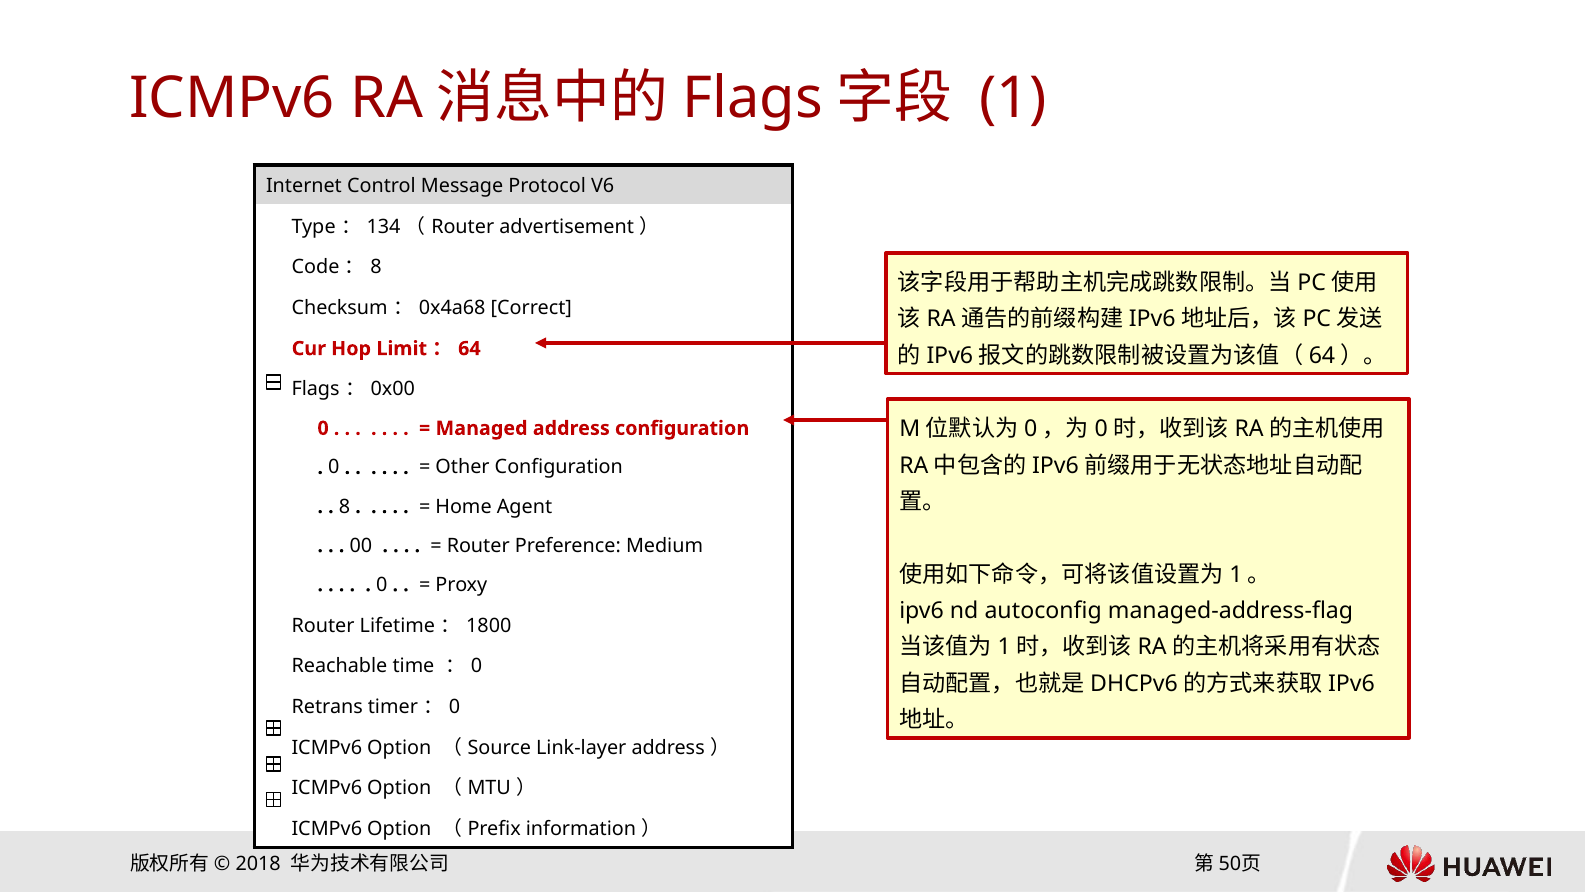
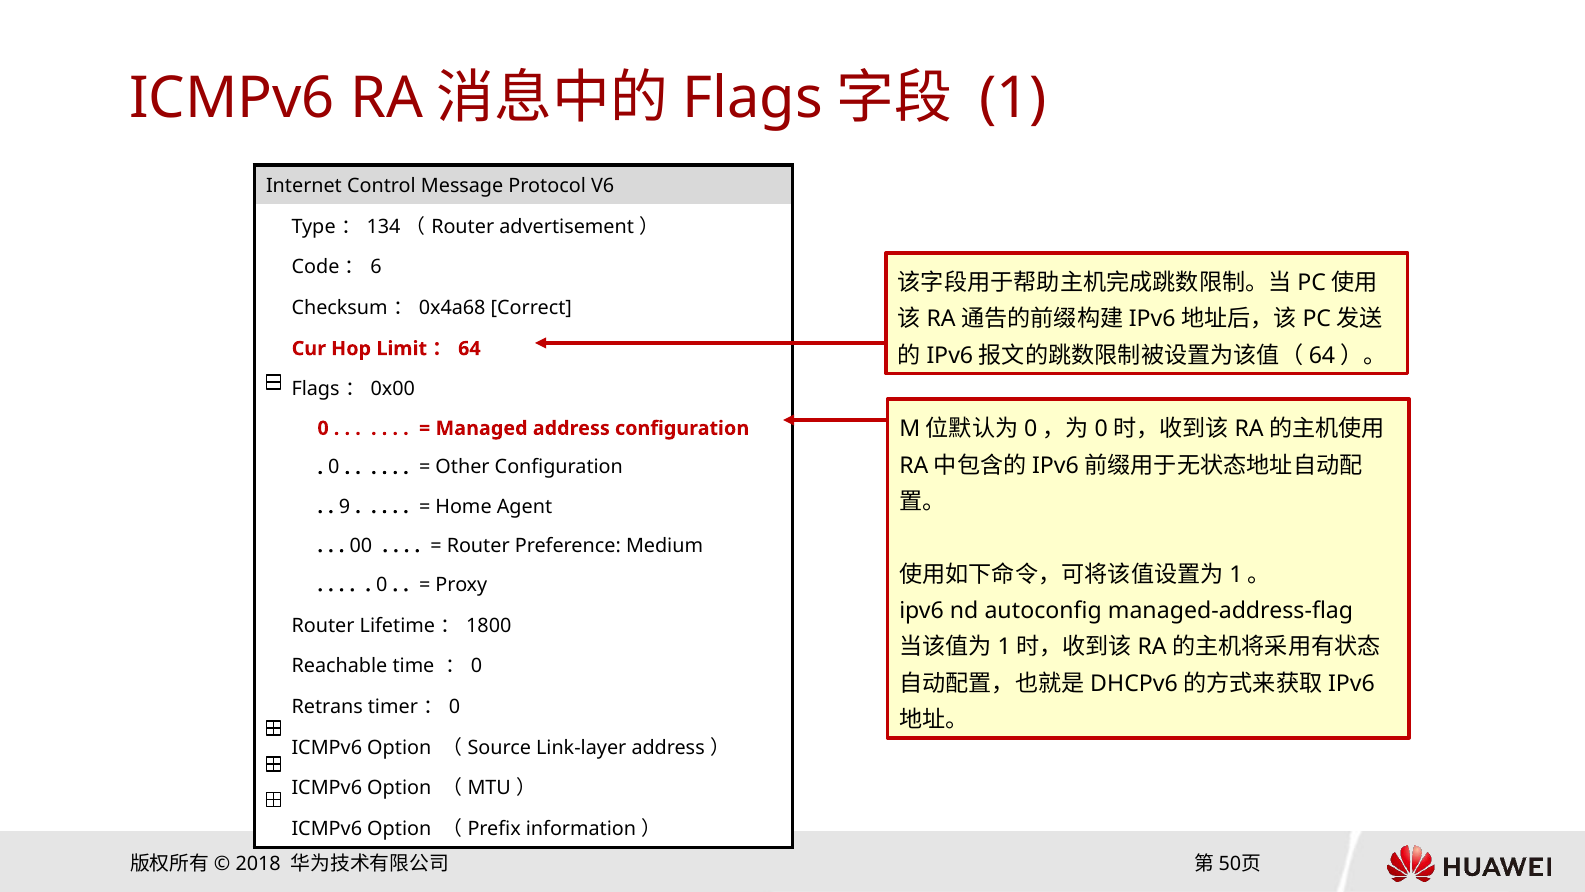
8: 8 -> 6 (376, 267)
8: 8 -> 9 (344, 506)
